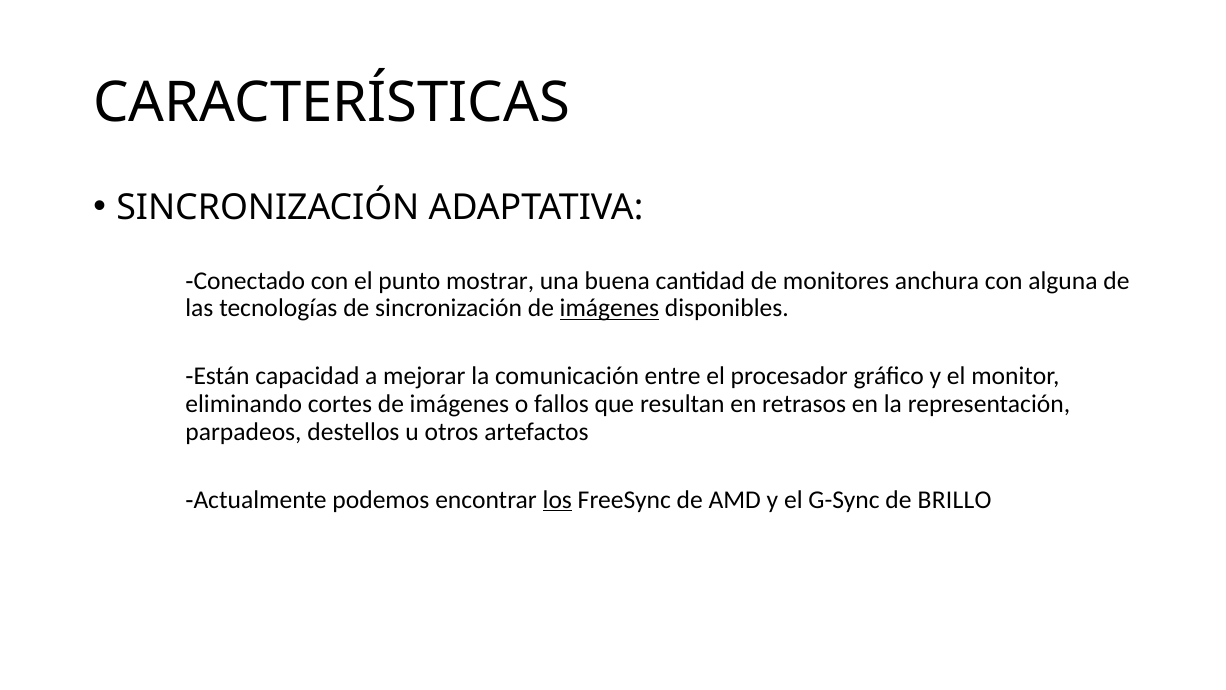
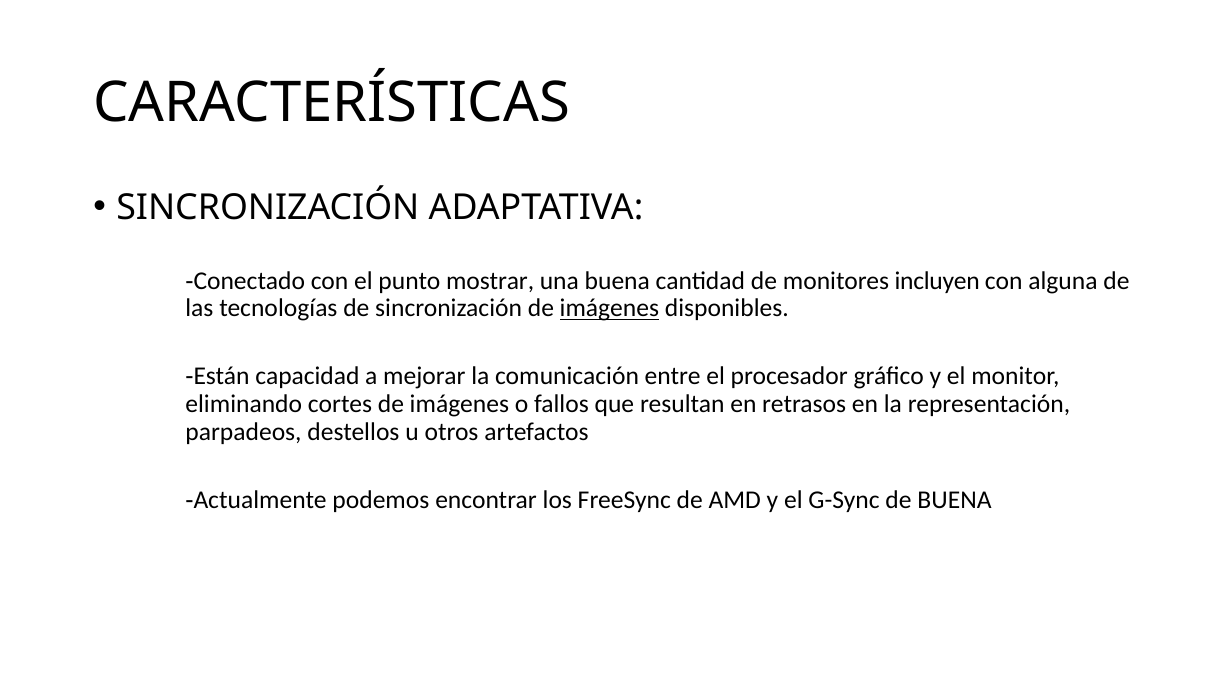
anchura: anchura -> incluyen (937, 281)
los underline: present -> none (557, 499)
de BRILLO: BRILLO -> BUENA (955, 499)
